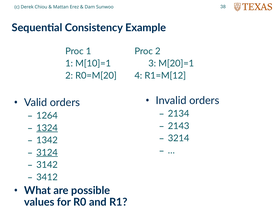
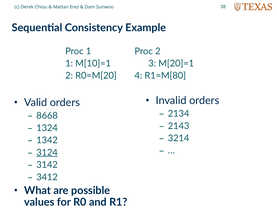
R1=M[12: R1=M[12 -> R1=M[80 (165, 76)
1264: 1264 -> 8668 (47, 116)
1324 underline: present -> none (47, 128)
